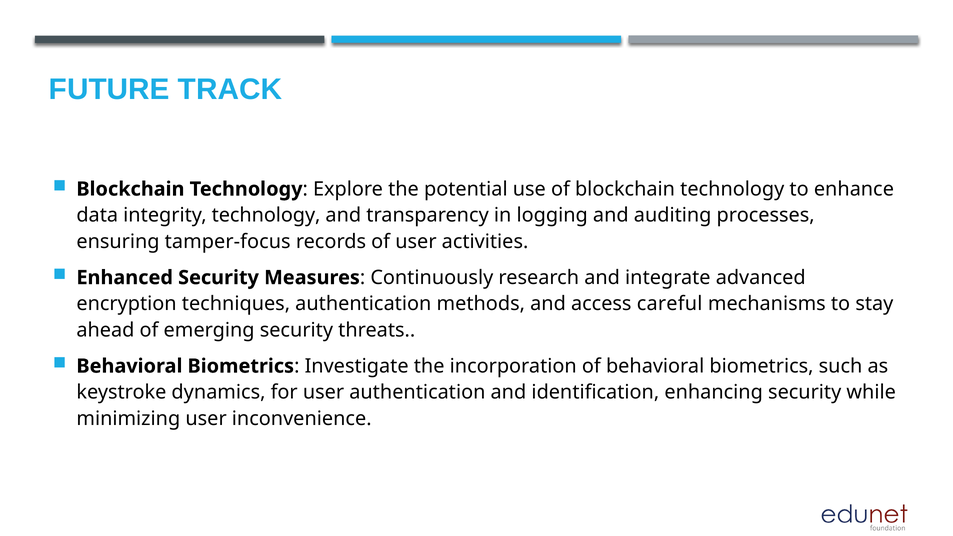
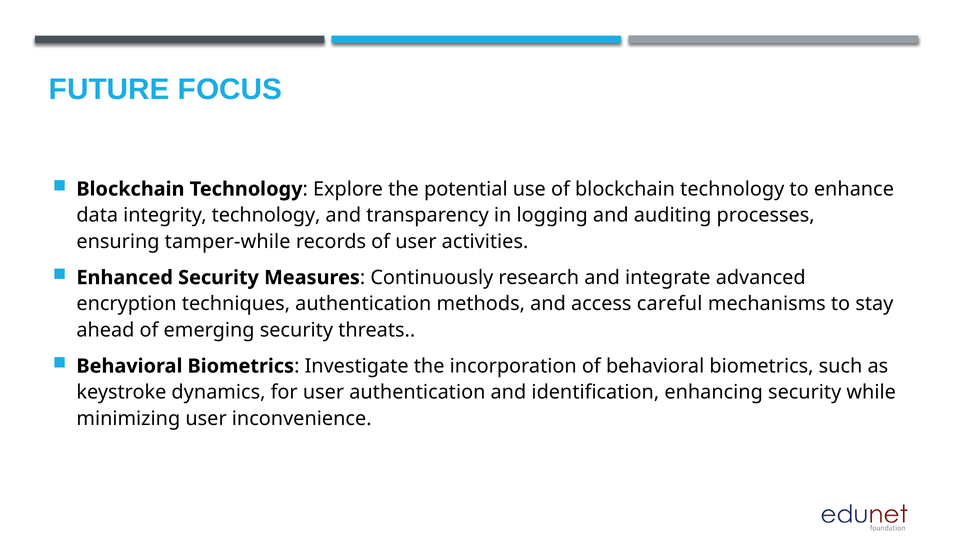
TRACK: TRACK -> FOCUS (230, 90)
tamper-focus: tamper-focus -> tamper-while (228, 242)
